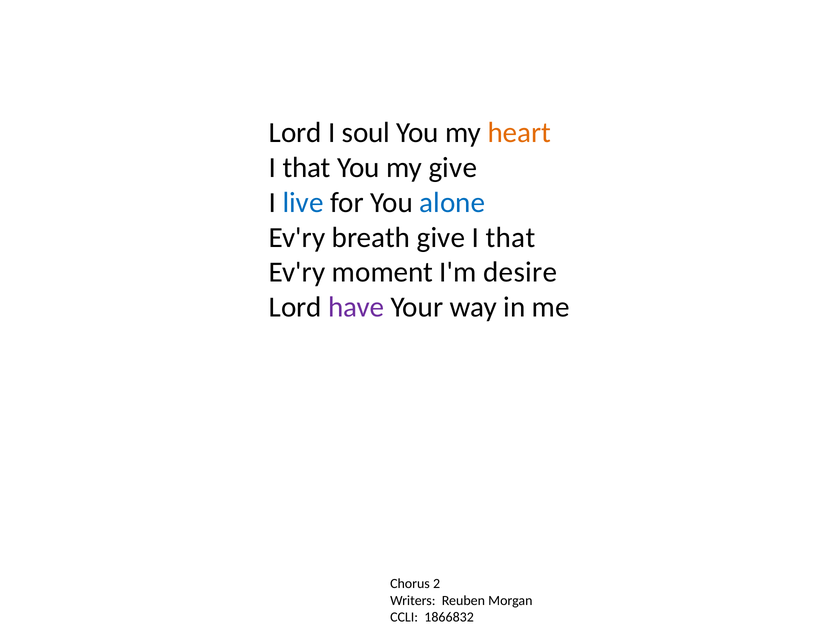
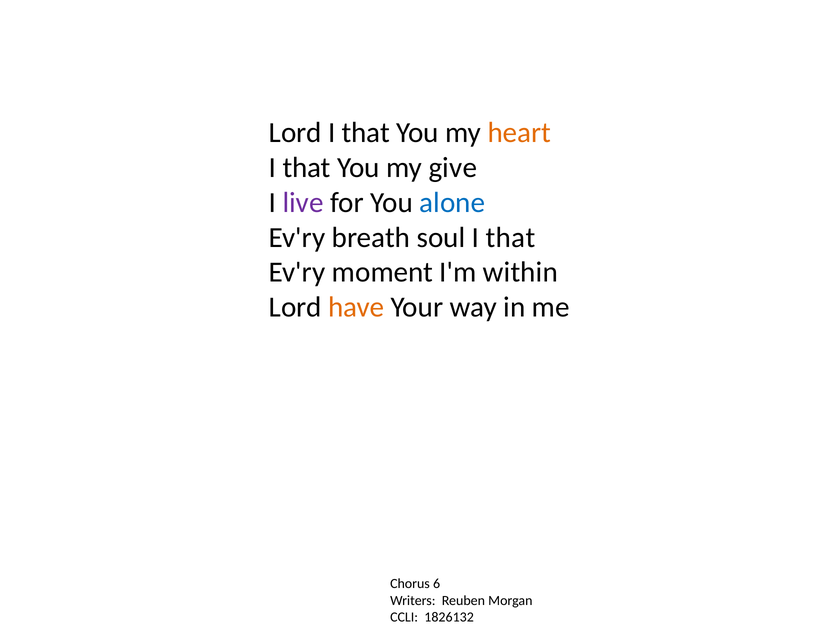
Lord I soul: soul -> that (366, 133)
live colour: blue -> purple (303, 203)
breath give: give -> soul (441, 238)
desire: desire -> within (520, 272)
have colour: purple -> orange (356, 307)
2: 2 -> 6 (437, 584)
1866832: 1866832 -> 1826132 (449, 618)
